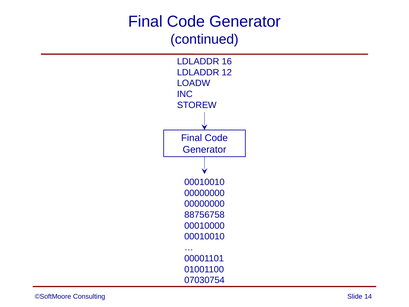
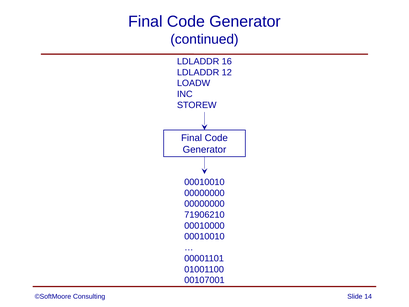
88756758: 88756758 -> 71906210 (204, 215)
07030754: 07030754 -> 00107001 (204, 280)
